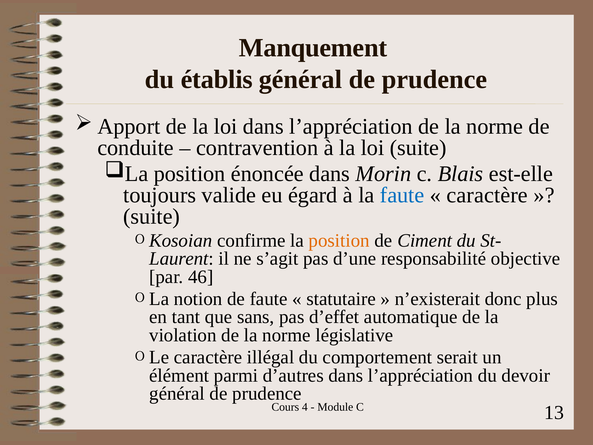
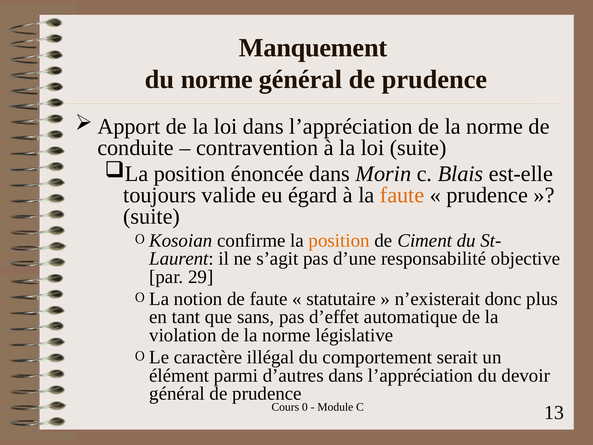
du établis: établis -> norme (217, 79)
faute colour: blue -> orange (402, 195)
caractère: caractère -> prudence (487, 195)
46: 46 -> 29 (201, 277)
4: 4 -> 0 (305, 407)
